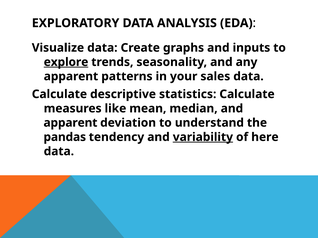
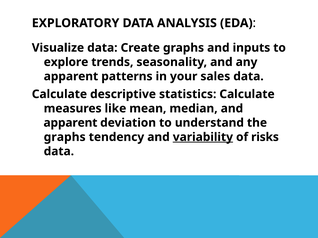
explore underline: present -> none (66, 62)
pandas: pandas -> graphs (65, 137)
here: here -> risks (265, 137)
